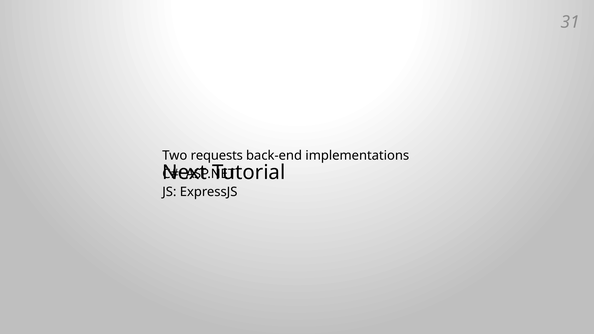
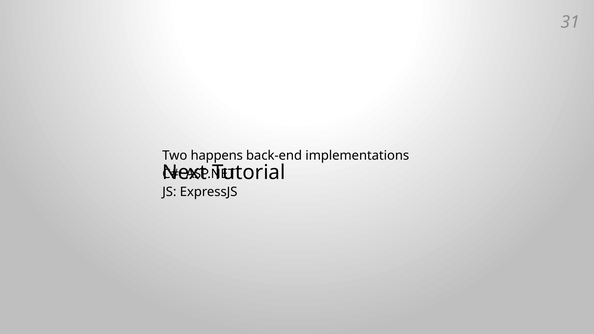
requests: requests -> happens (217, 156)
